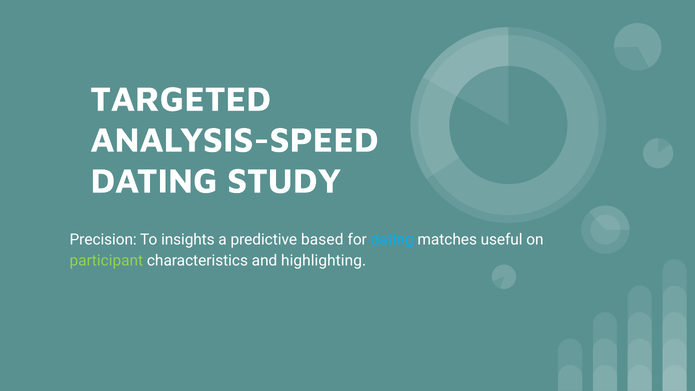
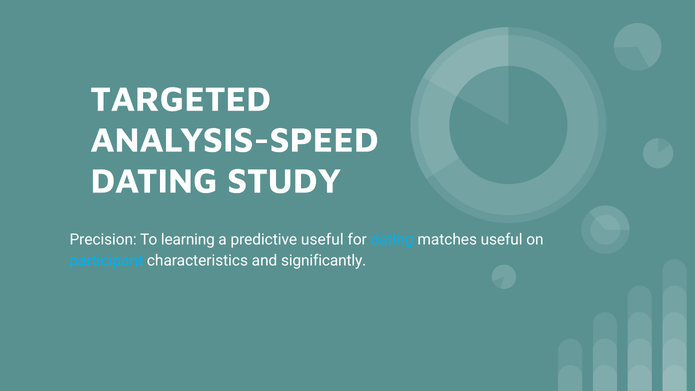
insights: insights -> learning (188, 240)
predictive based: based -> useful (322, 240)
participant colour: light green -> light blue (106, 260)
highlighting: highlighting -> significantly (324, 260)
